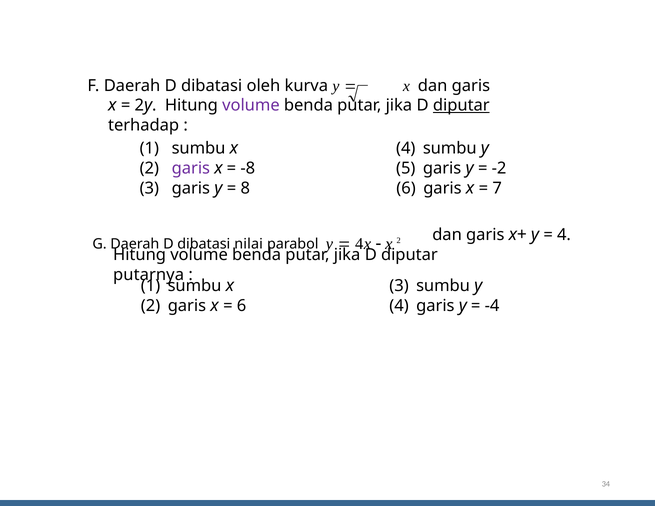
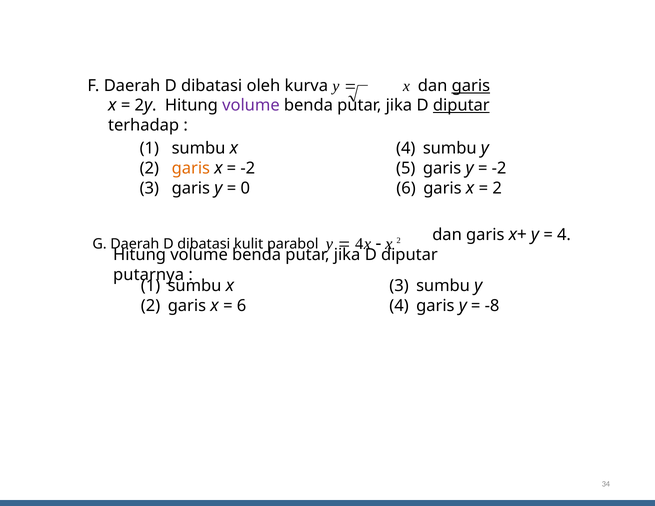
garis underline: none -> present (471, 86)
garis colour: purple -> orange (191, 168)
-8: -8 -> -2 (248, 168)
8: 8 -> 0 (245, 188)
7: 7 -> 2 (497, 188)
nilai: nilai -> kulit (249, 244)
-4: -4 -> -8 (492, 306)
